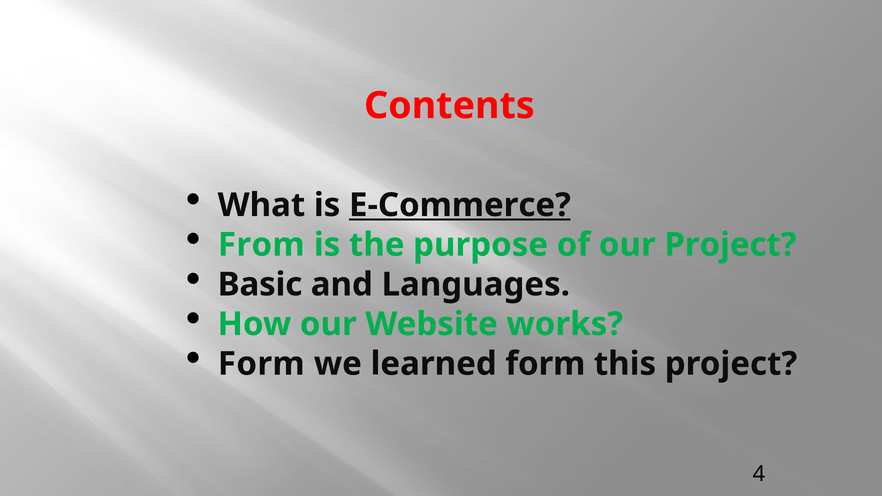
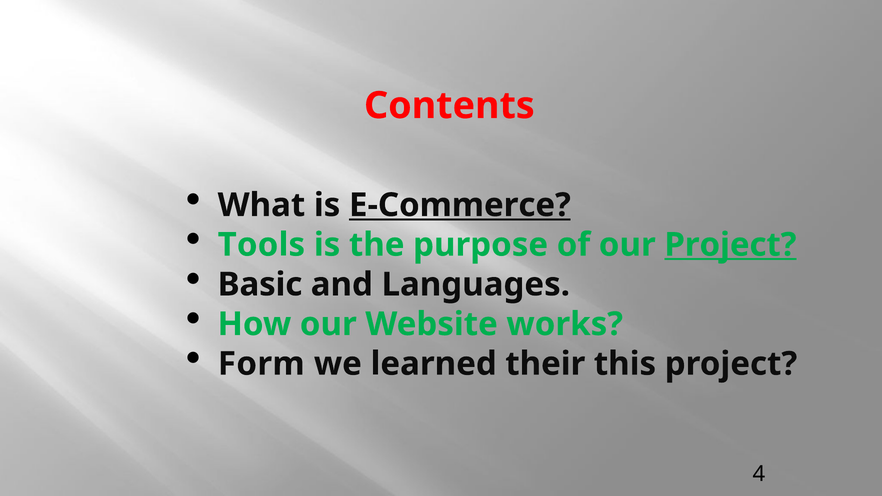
From: From -> Tools (261, 245)
Project underline: none -> present (730, 245)
learned form: form -> their (545, 364)
